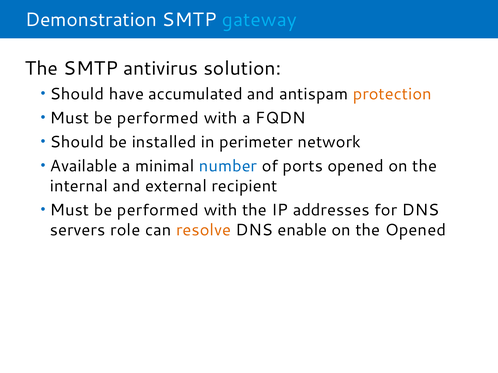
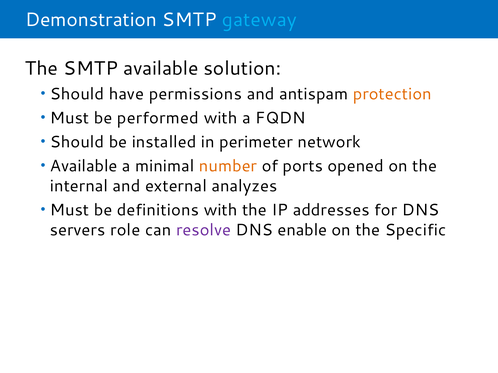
SMTP antivirus: antivirus -> available (161, 69)
accumulated: accumulated -> permissions (195, 94)
number colour: blue -> orange (228, 166)
recipient: recipient -> analyzes (244, 186)
performed: performed -> definitions (158, 210)
resolve colour: orange -> purple (204, 230)
the Opened: Opened -> Specific (416, 230)
